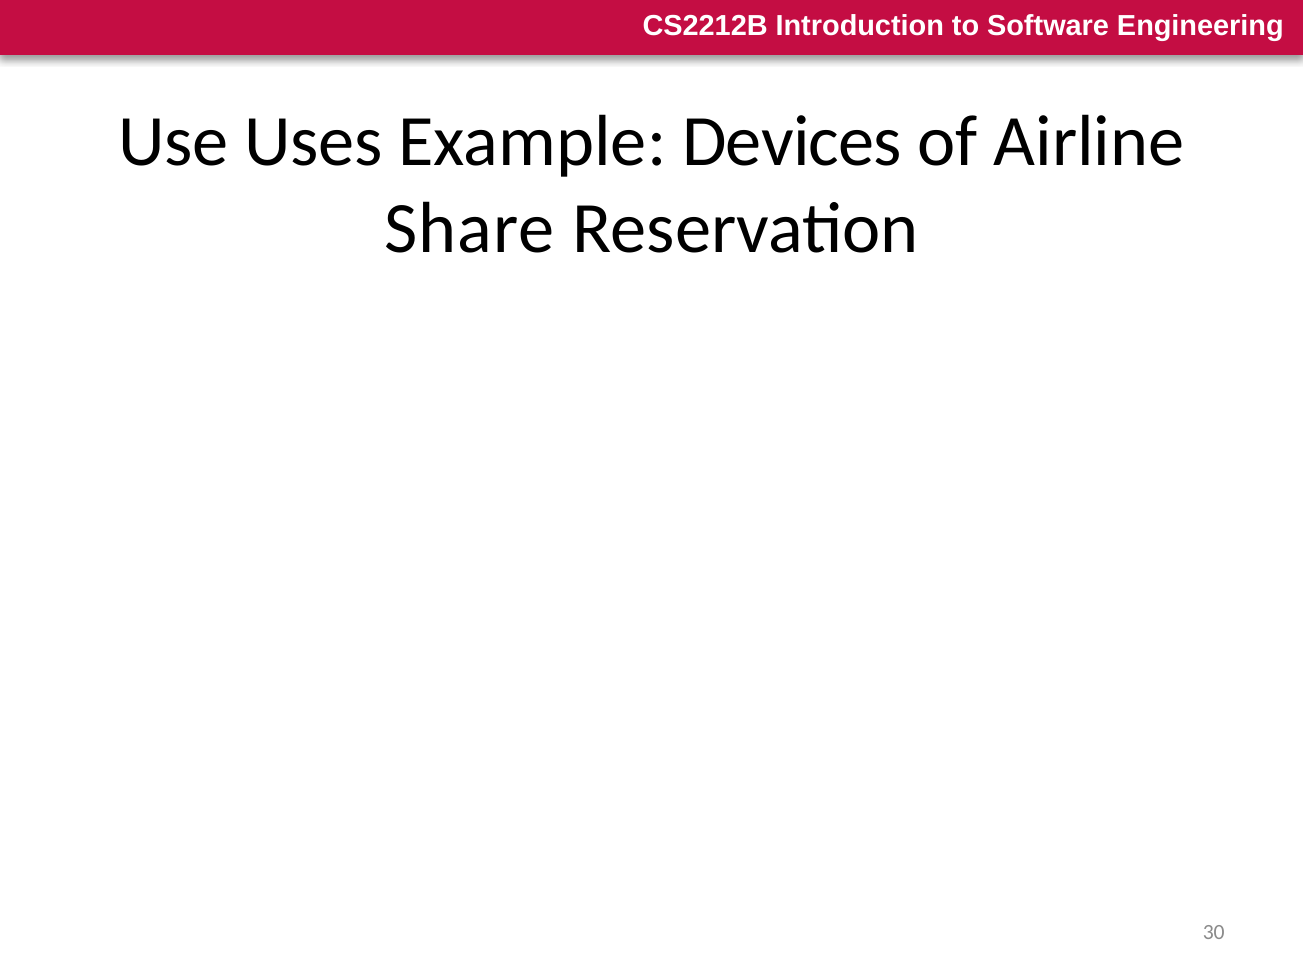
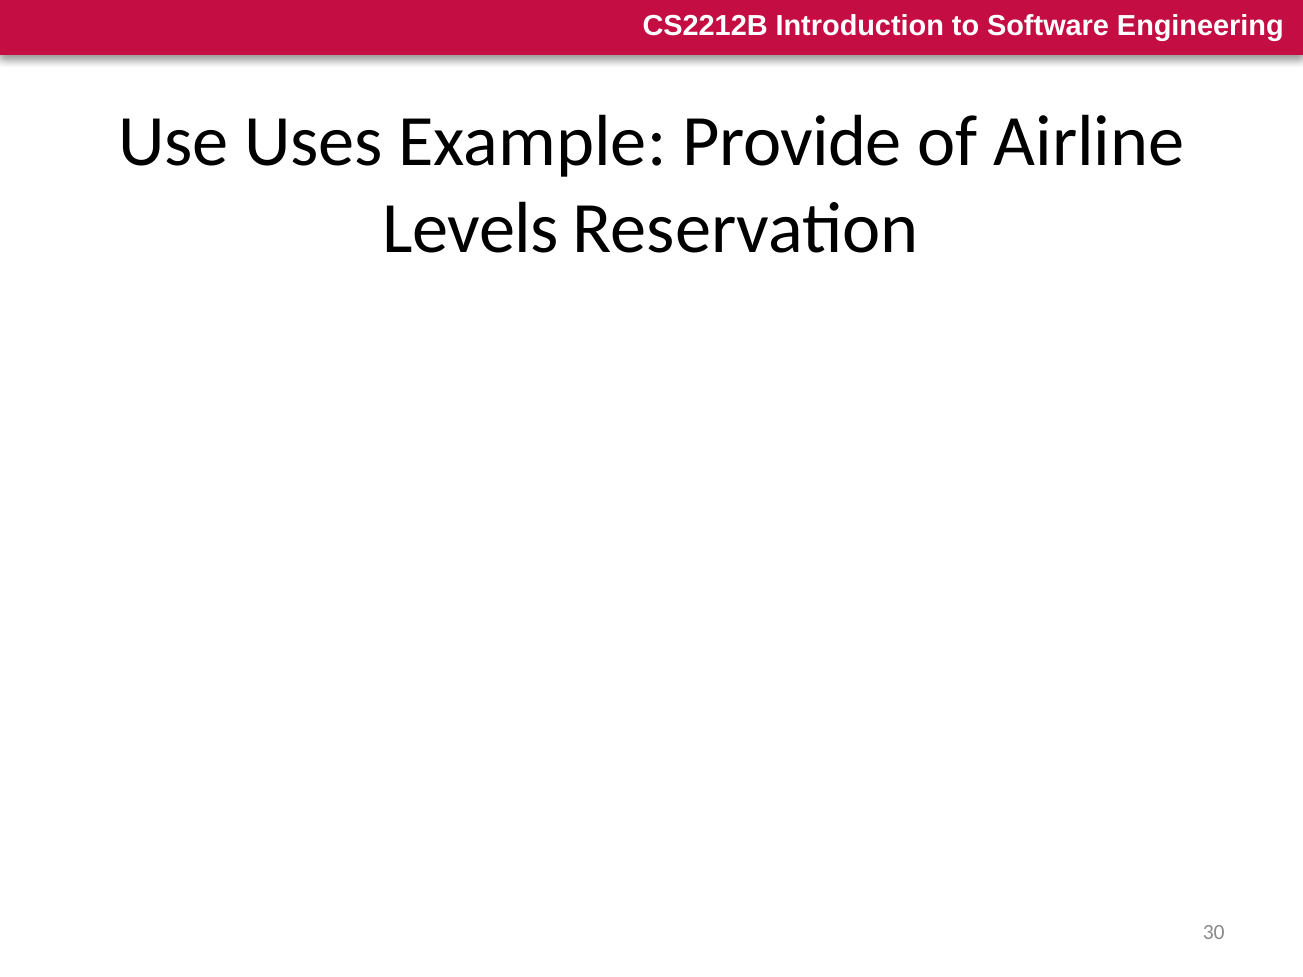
Devices: Devices -> Provide (792, 142)
Share: Share -> Levels (471, 229)
